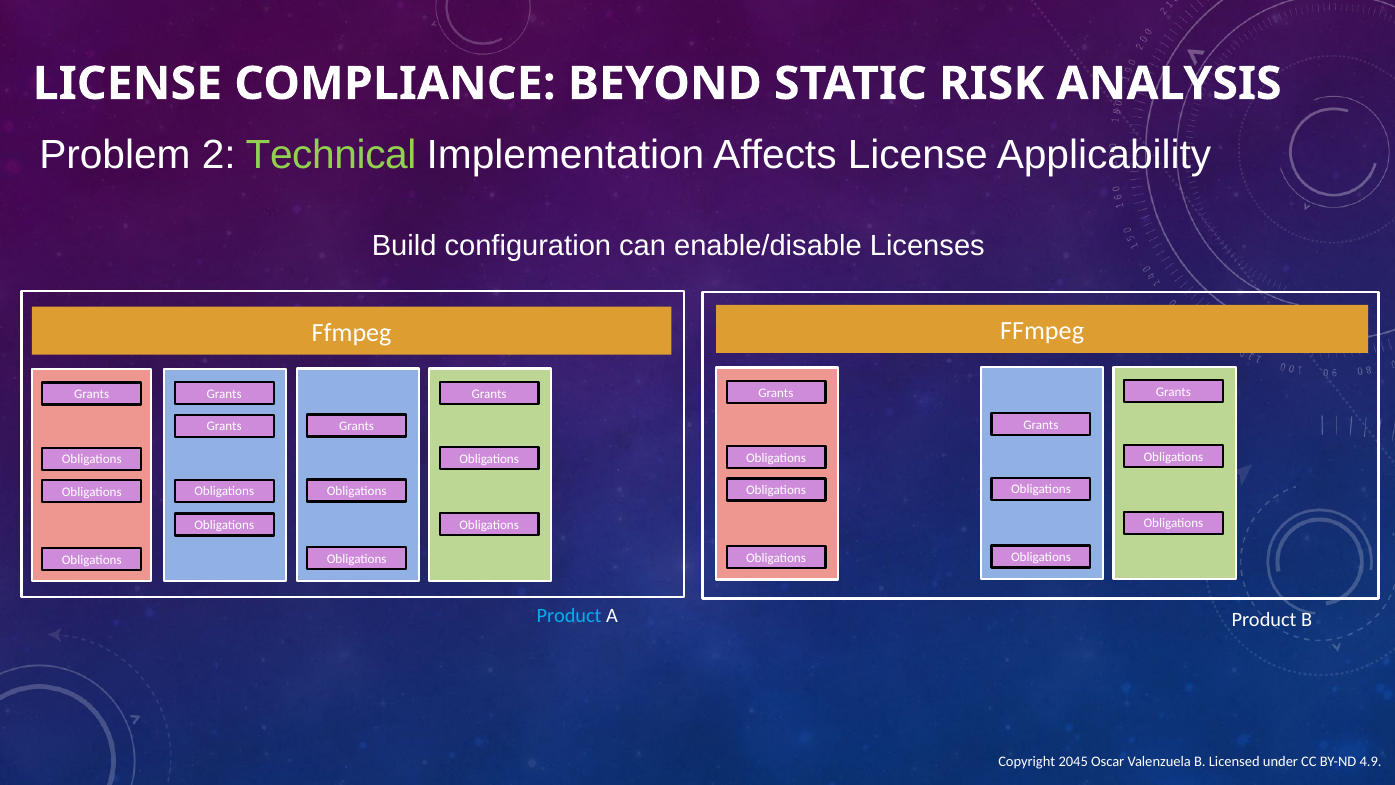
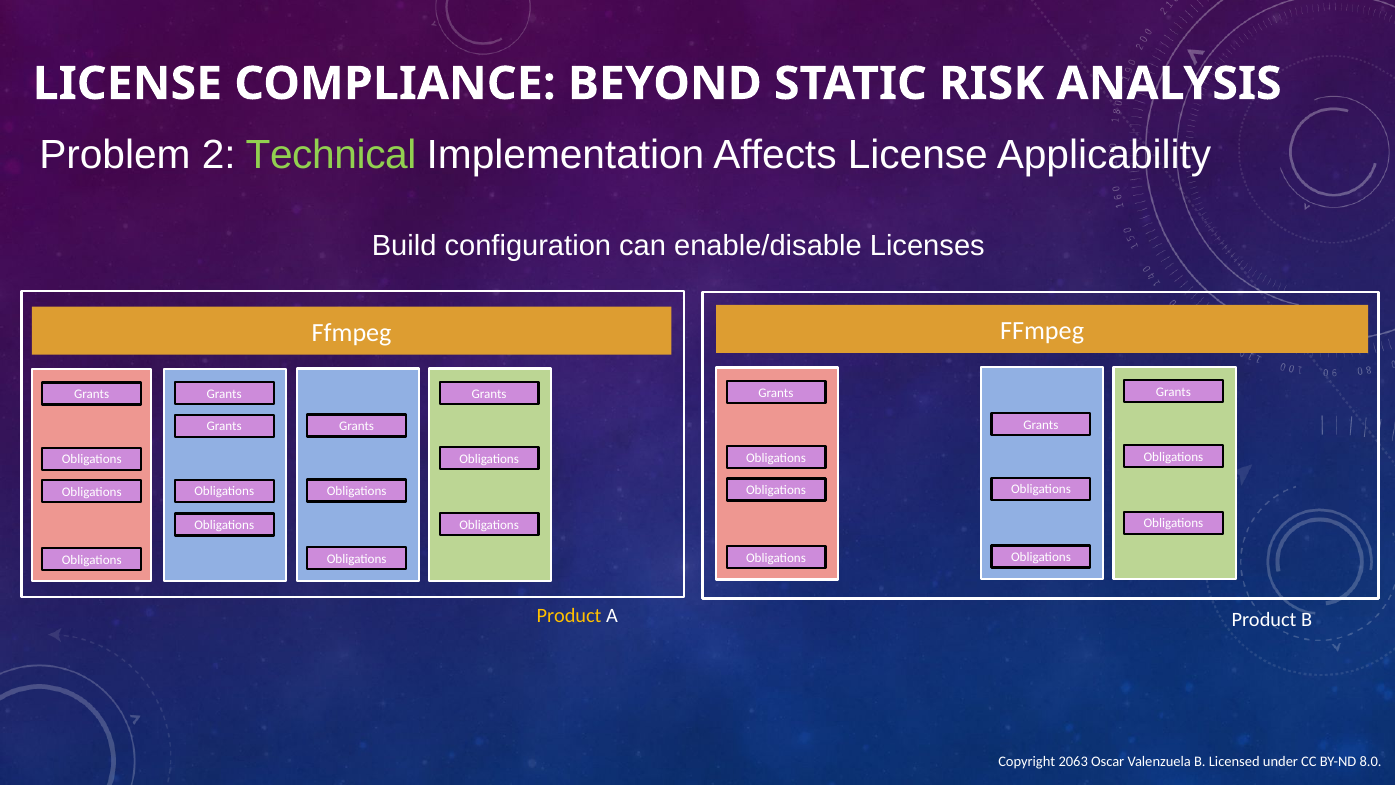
Product colour: light blue -> yellow (569, 616)
2045: 2045 -> 2063 (1073, 762)
4.9: 4.9 -> 8.0 (1371, 762)
